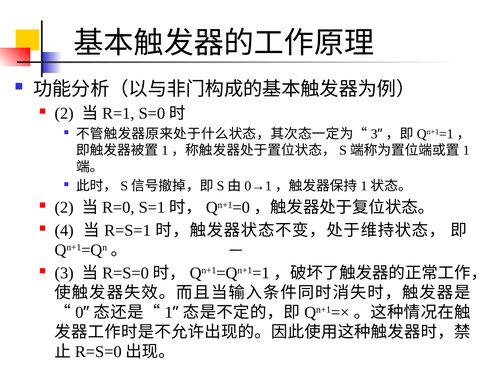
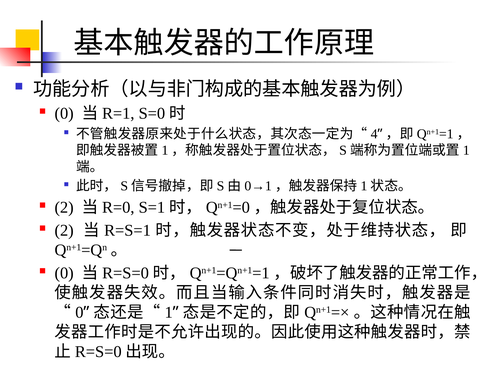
2: 2 -> 0 (64, 113)
3: 3 -> 4 (374, 134)
4: 4 -> 2 (64, 230)
3: 3 -> 0 (64, 273)
